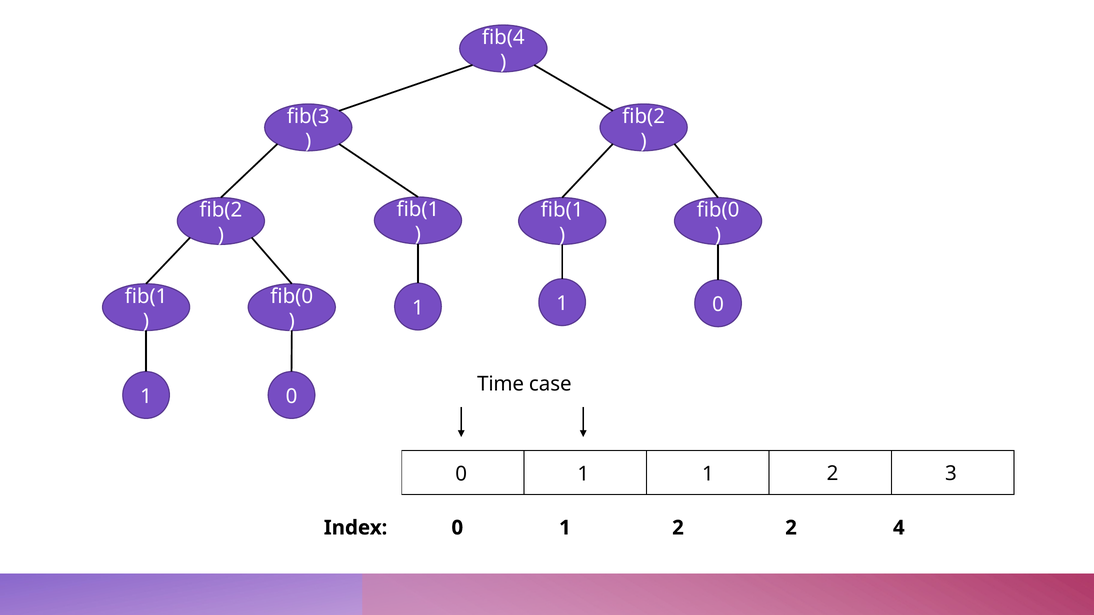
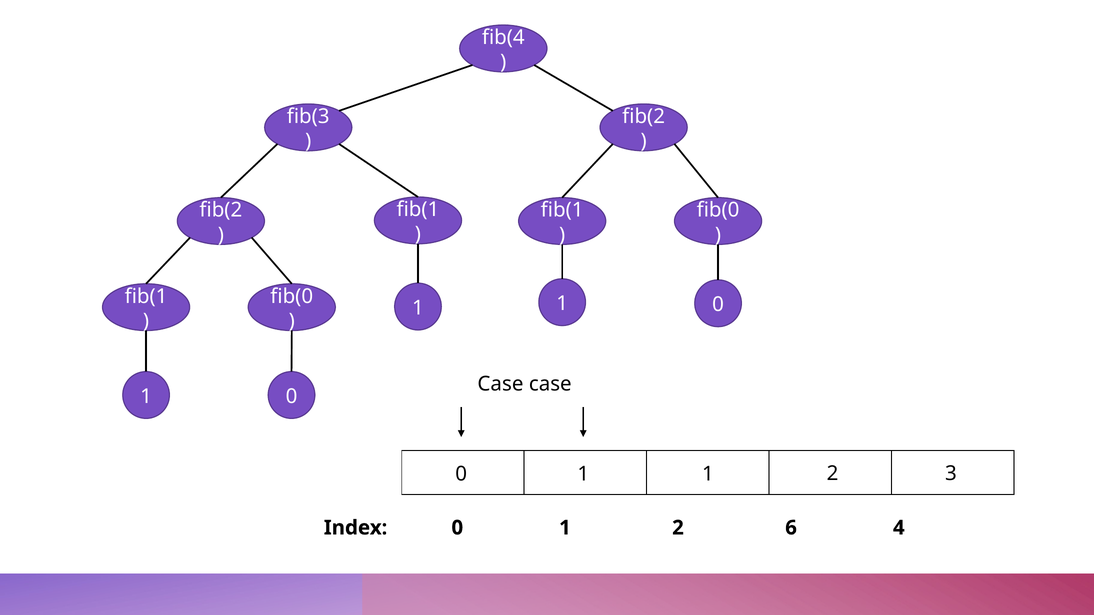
Time: Time -> Case (500, 384)
2 2: 2 -> 6 (791, 528)
